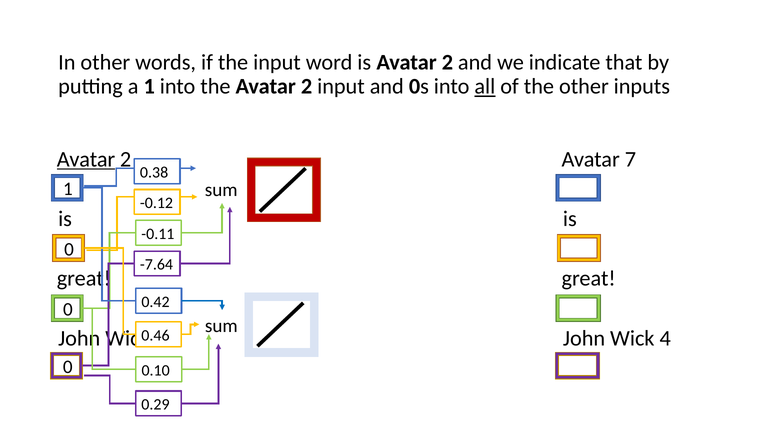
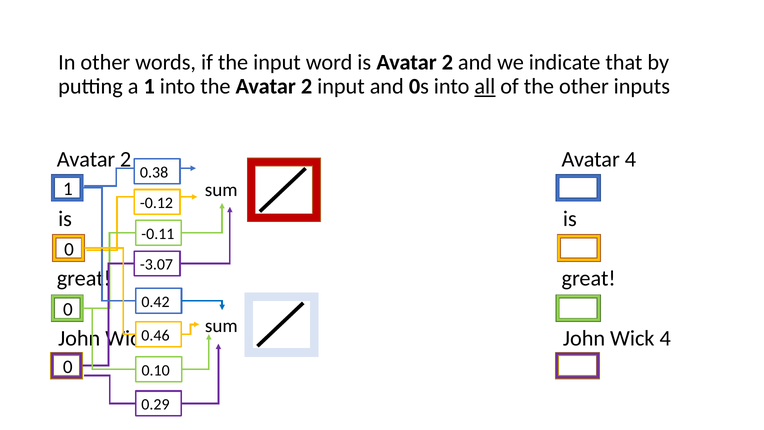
Avatar underline: present -> none (86, 159)
Avatar 7: 7 -> 4 (630, 159)
-7.64: -7.64 -> -3.07 (157, 264)
